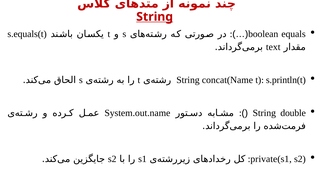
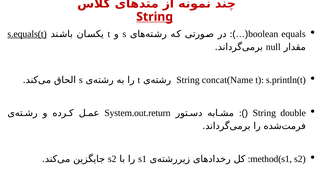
s.equals(t underline: none -> present (27, 34)
text: text -> null (273, 47)
System.out.name: System.out.name -> System.out.return (137, 113)
private(s1: private(s1 -> method(s1 (271, 159)
